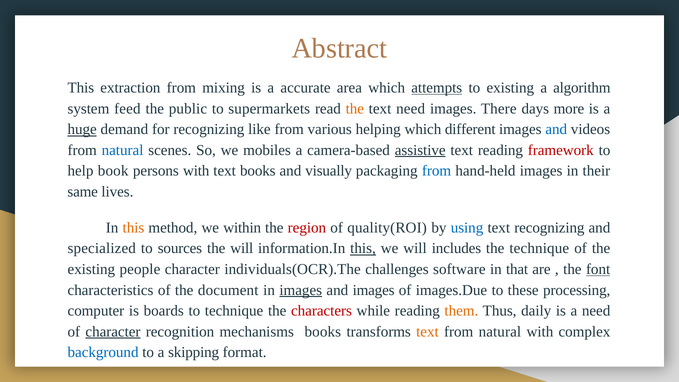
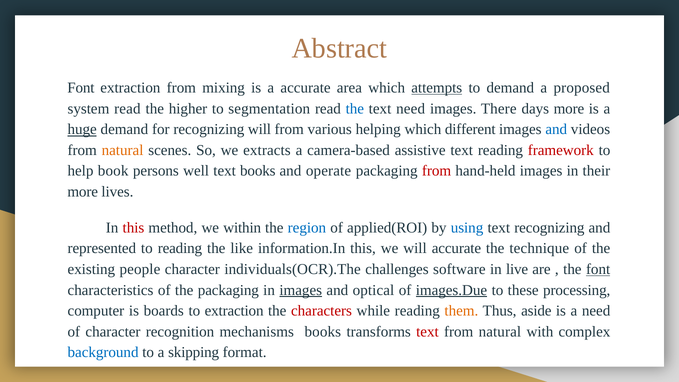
This: This -> Font (81, 88)
to existing: existing -> demand (510, 88)
algorithm: algorithm -> proposed (582, 88)
system feed: feed -> read (127, 109)
public: public -> higher (188, 109)
supermarkets: supermarkets -> segmentation (269, 109)
the colour: orange -> blue (355, 109)
recognizing like: like -> will (259, 129)
natural colour: blue -> orange (123, 150)
mobiles: mobiles -> extracts (267, 150)
assistive underline: present -> none (420, 150)
persons with: with -> well (196, 171)
visually: visually -> operate (329, 171)
from colour: blue -> red (437, 171)
same: same -> more (83, 192)
this colour: orange -> red (133, 228)
region colour: red -> blue (307, 228)
quality(ROI: quality(ROI -> applied(ROI (387, 228)
specialized: specialized -> represented (102, 248)
to sources: sources -> reading (180, 248)
the will: will -> like (242, 248)
this underline: present -> none (363, 248)
will includes: includes -> accurate (456, 248)
that: that -> live (517, 269)
the document: document -> packaging (228, 290)
and images: images -> optical (373, 290)
images.Due underline: none -> present (451, 290)
to technique: technique -> extraction (234, 311)
daily: daily -> aside (536, 311)
character underline: present -> none (113, 332)
text colour: orange -> red (427, 332)
